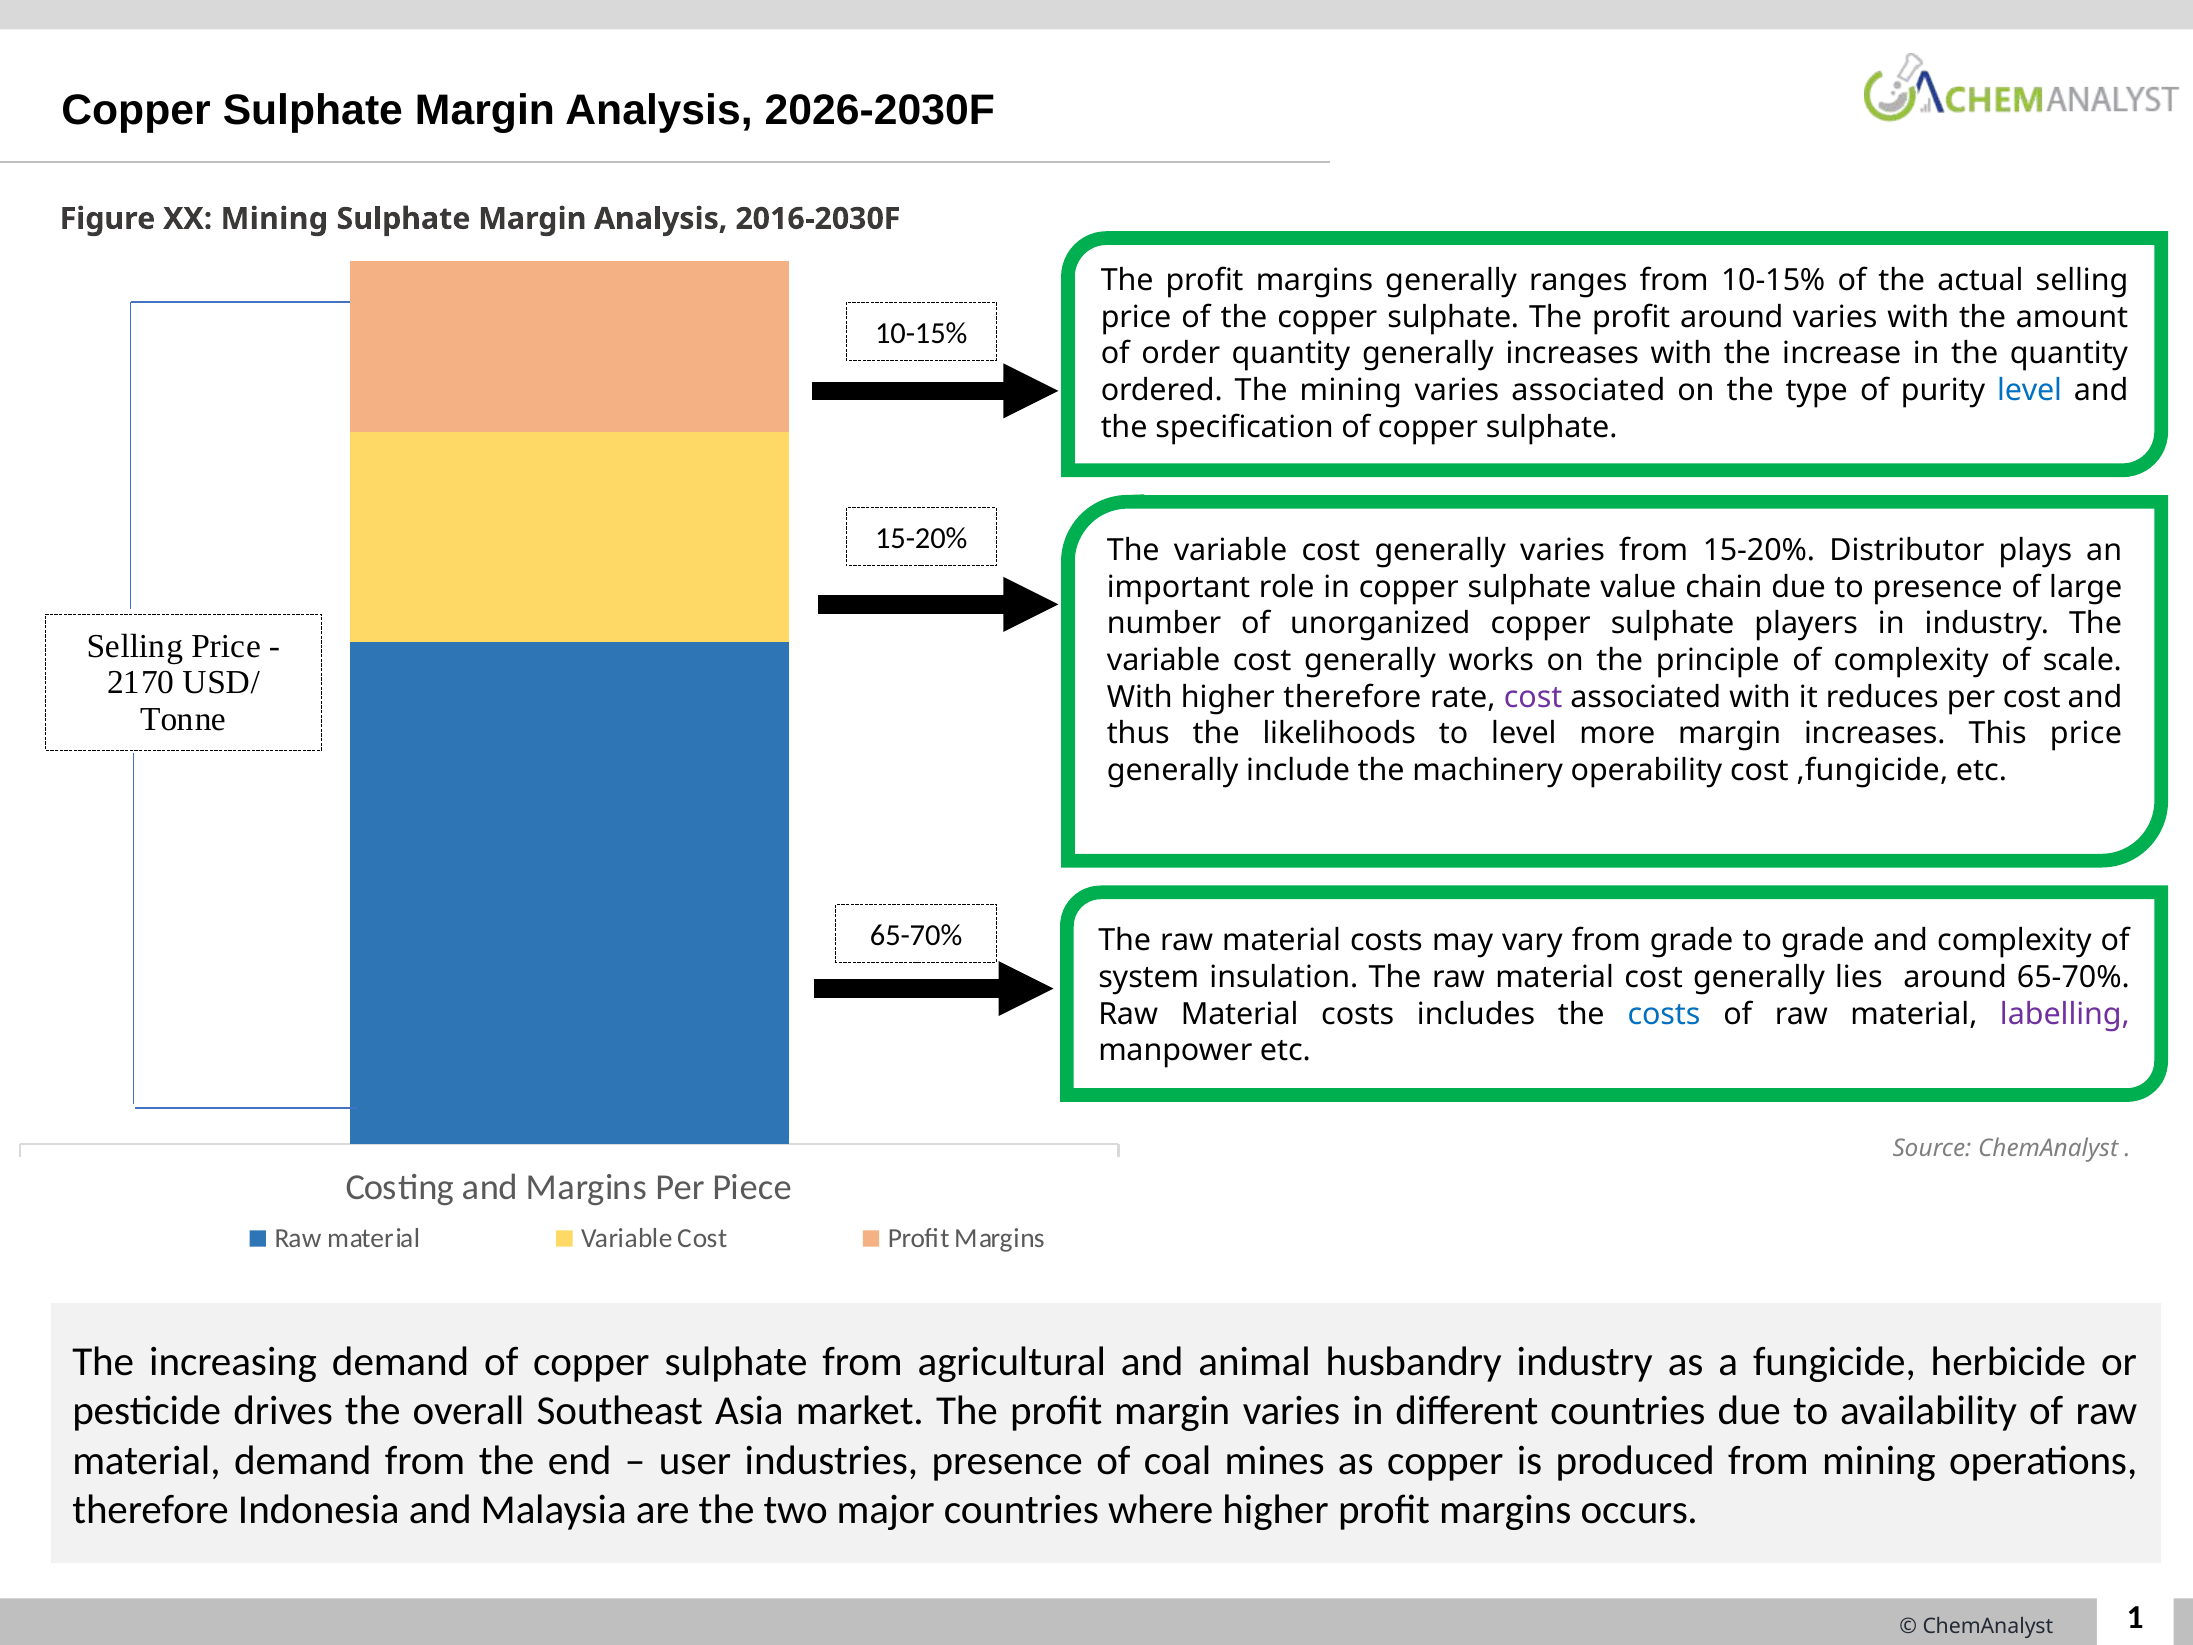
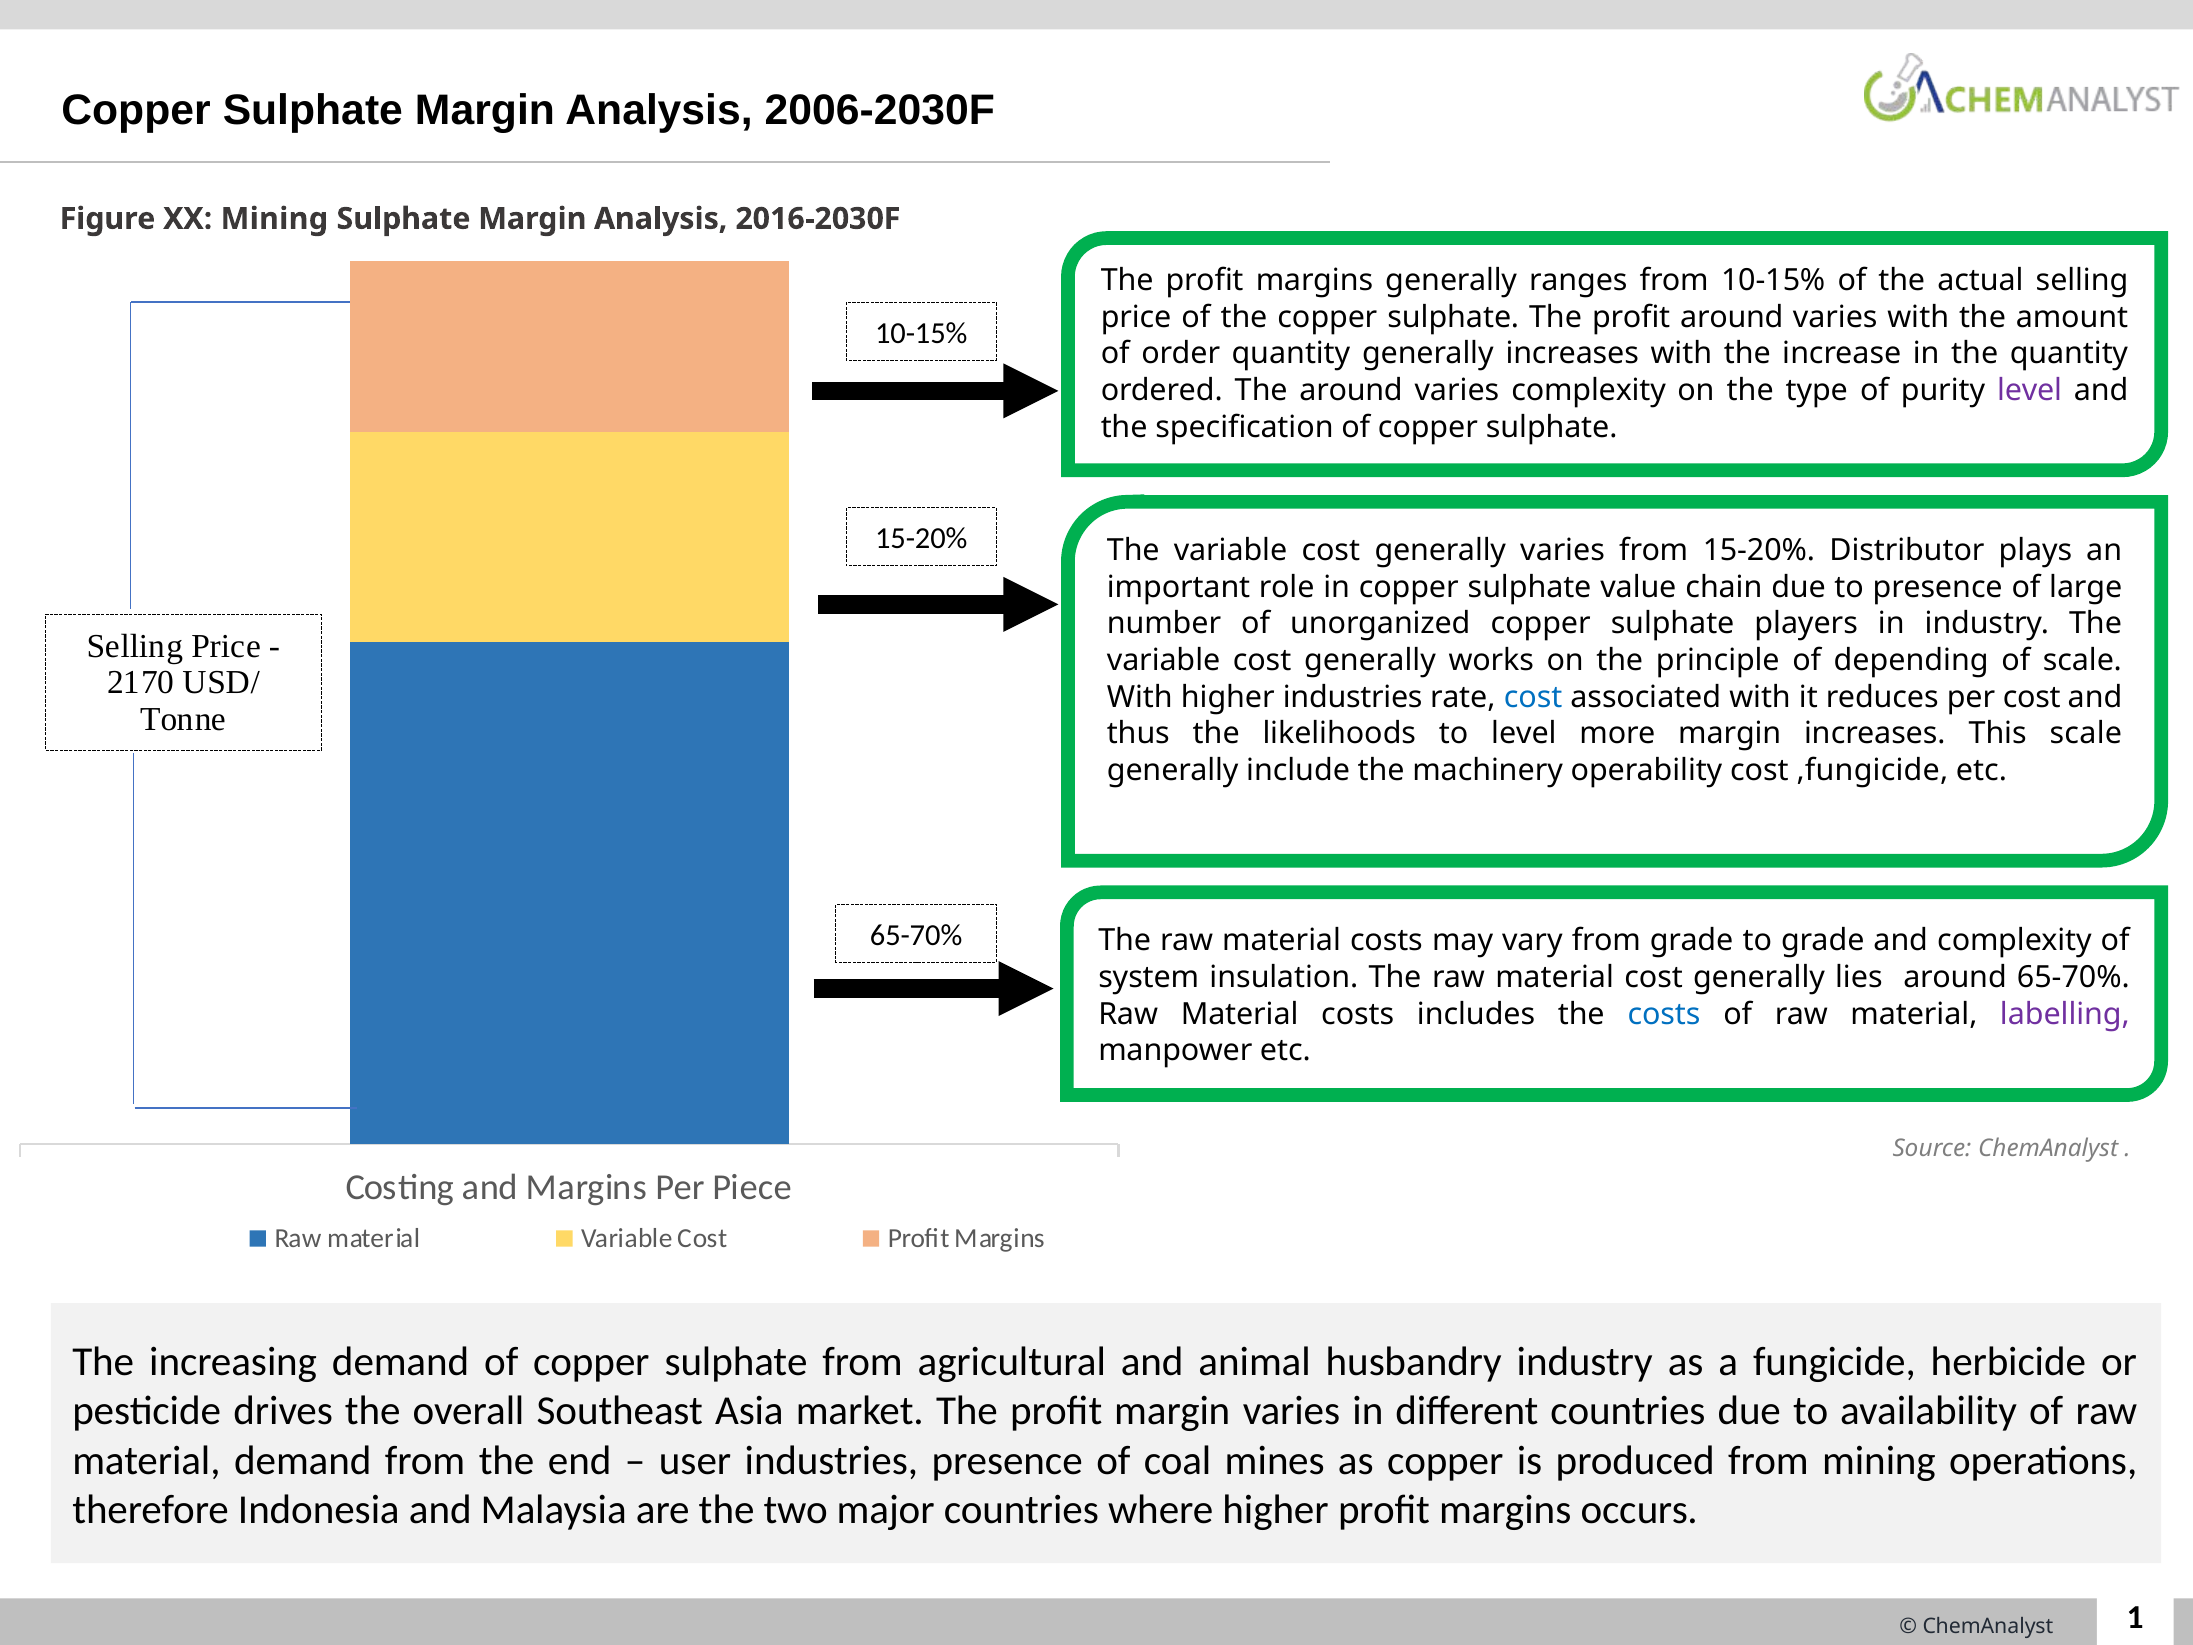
2026-2030F: 2026-2030F -> 2006-2030F (880, 110)
The mining: mining -> around (1351, 390)
varies associated: associated -> complexity (1589, 390)
level colour: blue -> purple (2030, 390)
of complexity: complexity -> depending (1911, 660)
higher therefore: therefore -> industries (1353, 697)
cost colour: purple -> blue (1533, 697)
This price: price -> scale (2086, 733)
